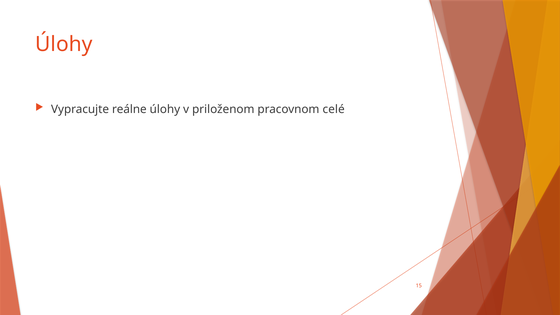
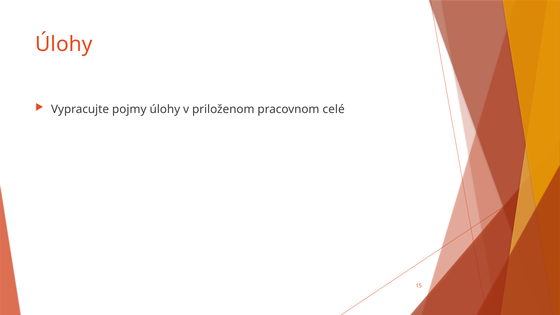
reálne: reálne -> pojmy (129, 109)
